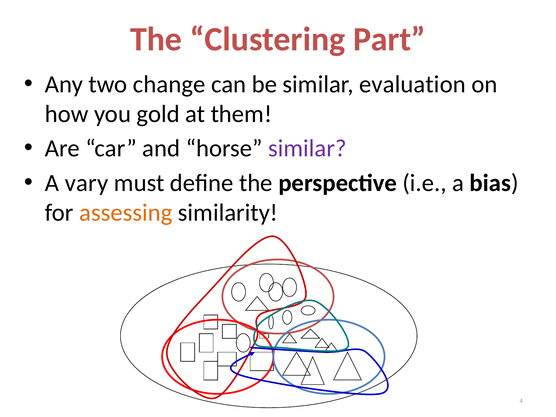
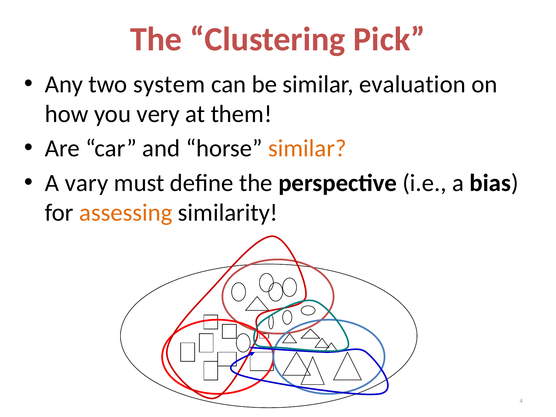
Part: Part -> Pick (389, 39)
change: change -> system (169, 84)
gold: gold -> very (158, 114)
similar colour: purple -> orange (307, 148)
